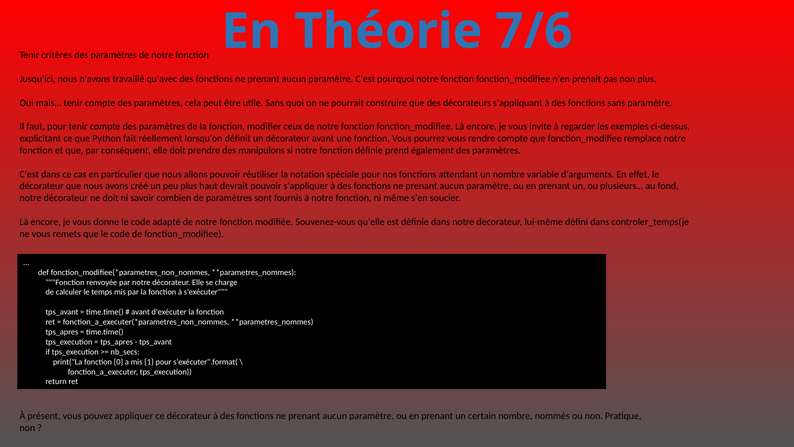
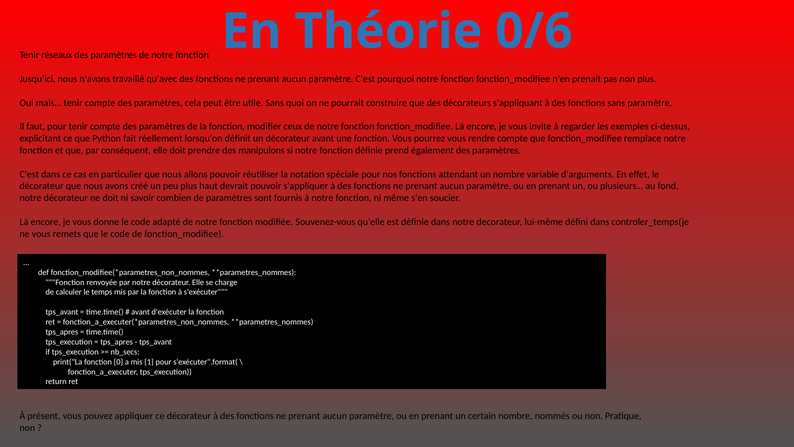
7/6: 7/6 -> 0/6 (534, 31)
critères: critères -> réseaux (57, 55)
